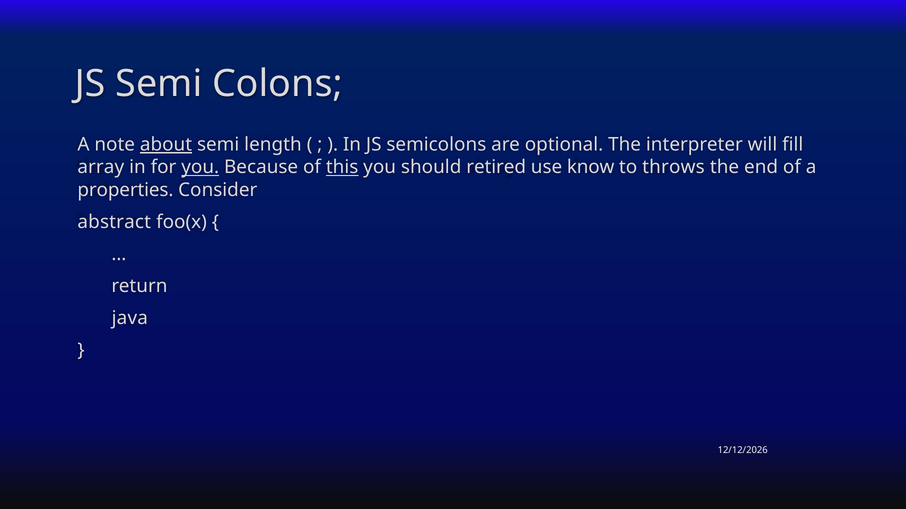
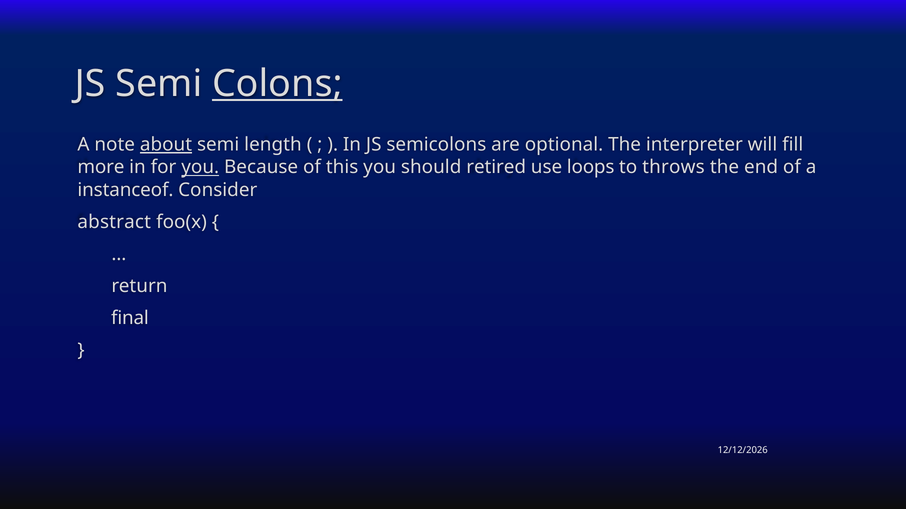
Colons underline: none -> present (277, 84)
array: array -> more (101, 167)
this underline: present -> none (342, 167)
know: know -> loops (591, 167)
properties: properties -> instanceof (125, 190)
java: java -> final (130, 319)
